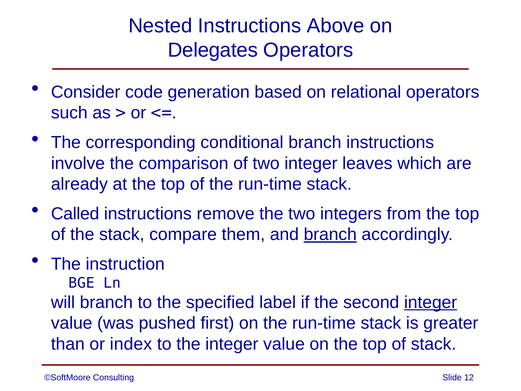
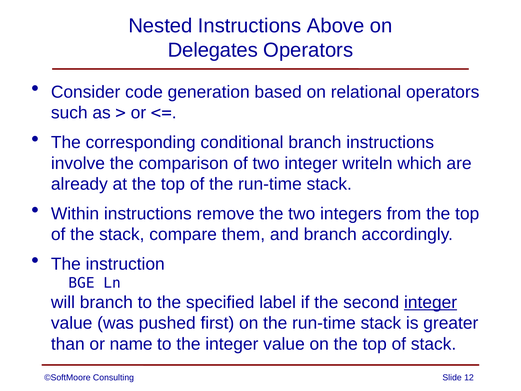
leaves: leaves -> writeln (367, 163)
Called: Called -> Within (75, 214)
branch underline: present -> none (330, 234)
index: index -> name (131, 344)
